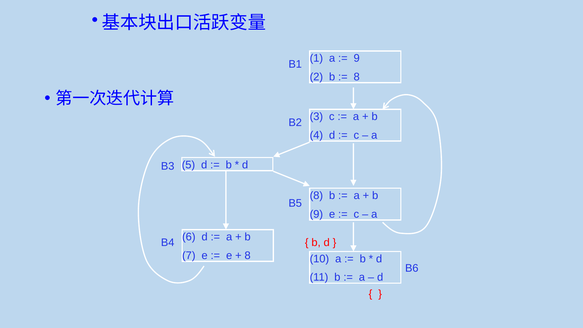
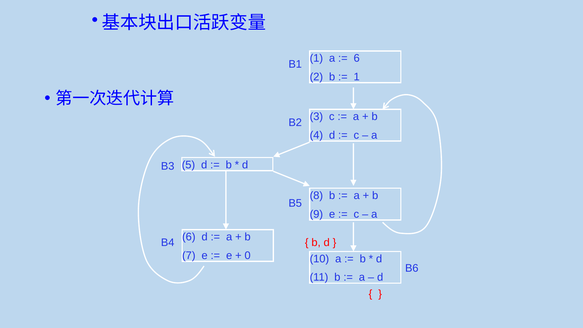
9: 9 -> 6 (357, 58)
8: 8 -> 1 (357, 77)
8: 8 -> 0 (248, 255)
